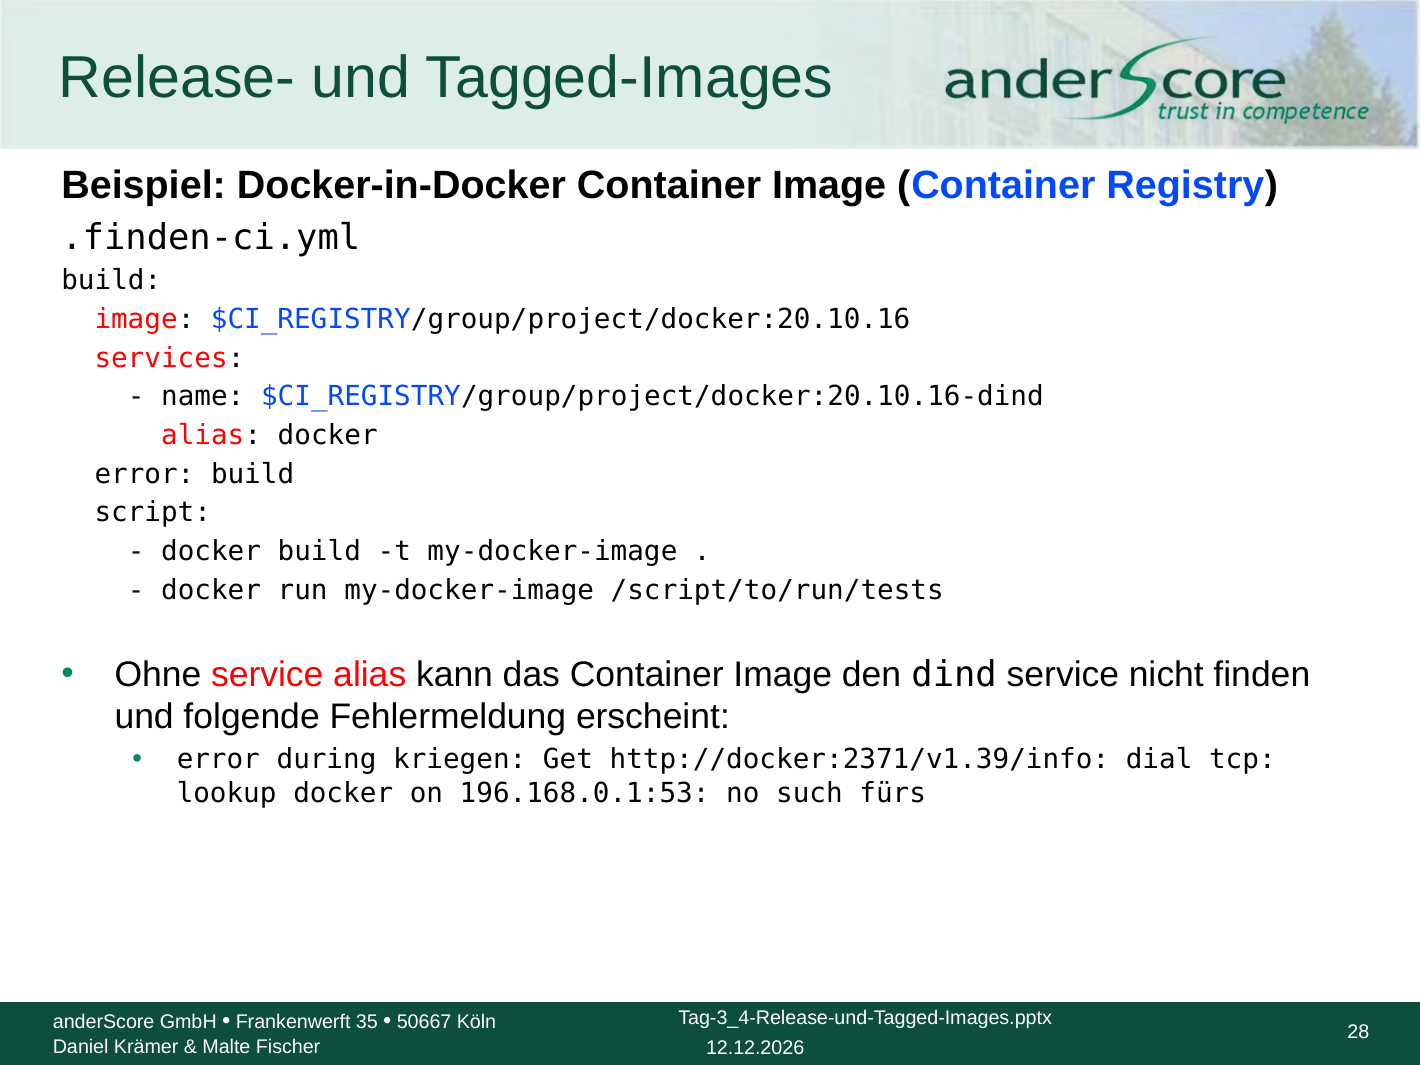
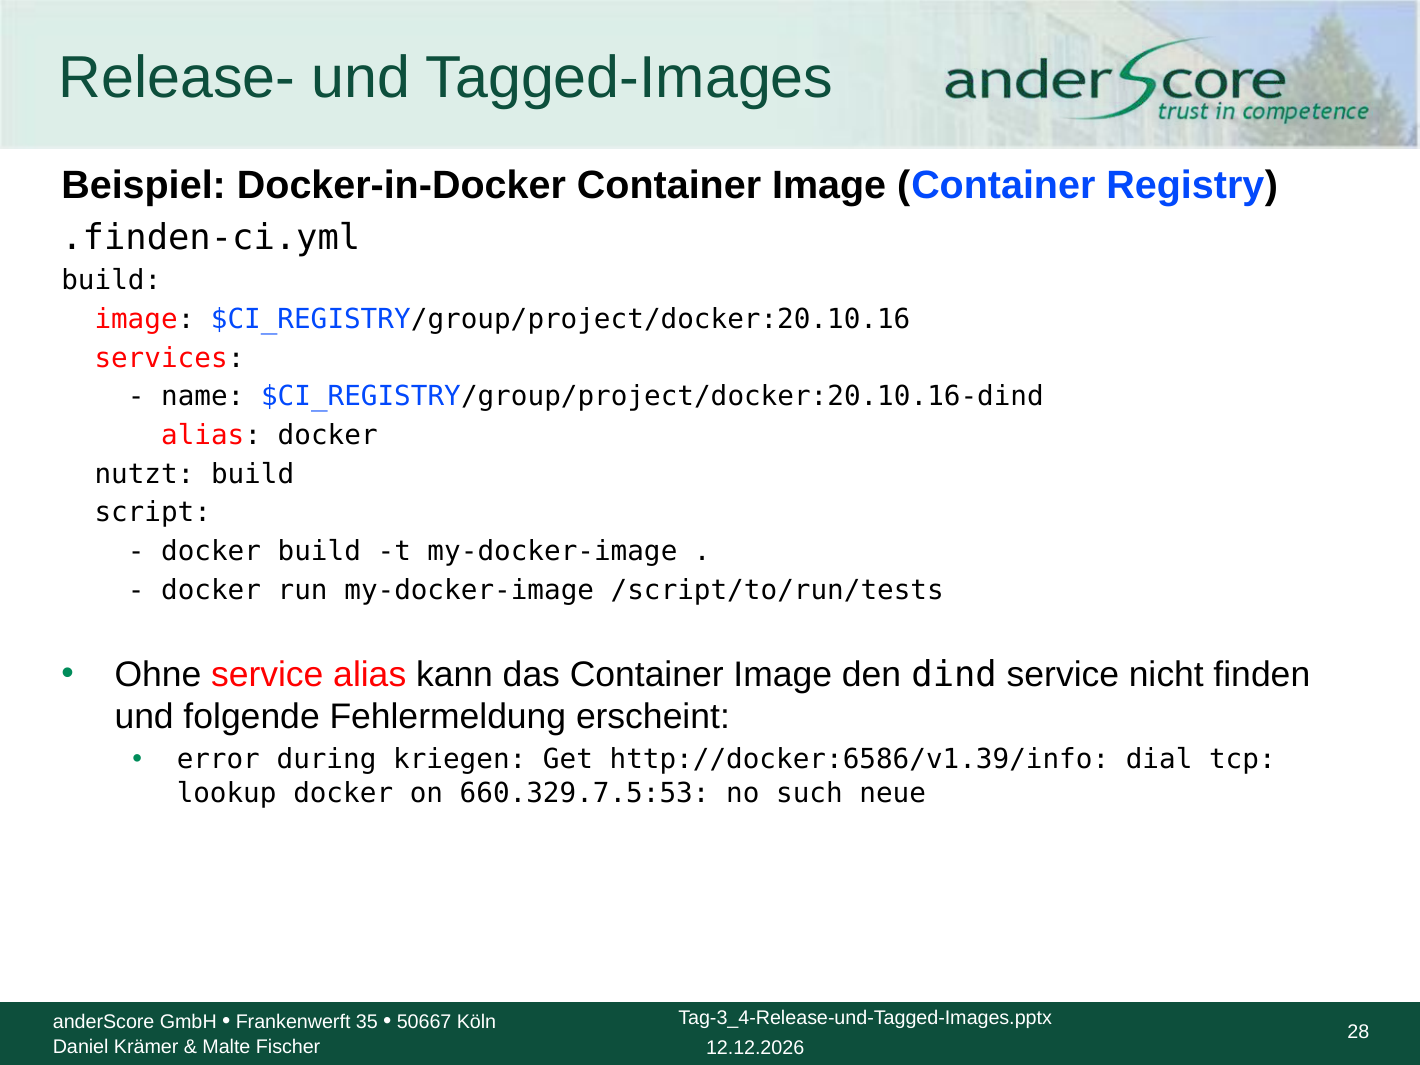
error: error -> nutzt (144, 474)
http://docker:2371/v1.39/info: http://docker:2371/v1.39/info -> http://docker:6586/v1.39/info (859, 760)
196.168.0.1:53: 196.168.0.1:53 -> 660.329.7.5:53 (585, 793)
fürs: fürs -> neue (893, 793)
